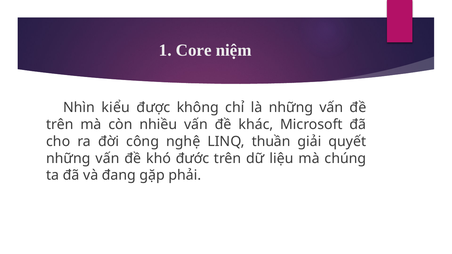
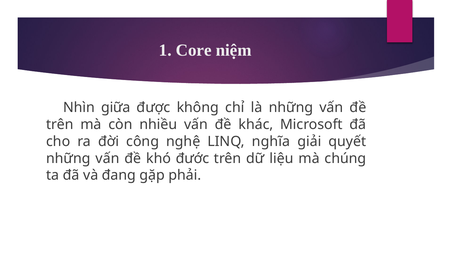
kiểu: kiểu -> giữa (116, 108)
thuần: thuần -> nghĩa (271, 142)
